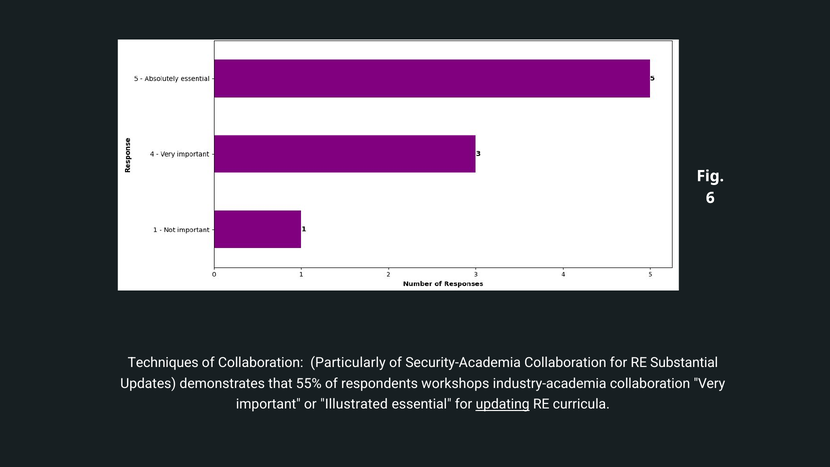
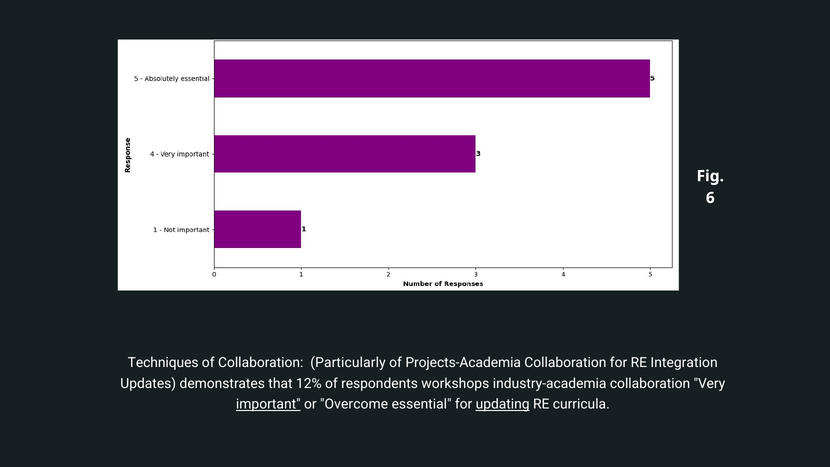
Security-Academia: Security-Academia -> Projects-Academia (463, 363)
Substantial: Substantial -> Integration (684, 363)
55%: 55% -> 12% (309, 384)
important underline: none -> present (268, 404)
Illustrated: Illustrated -> Overcome (354, 404)
